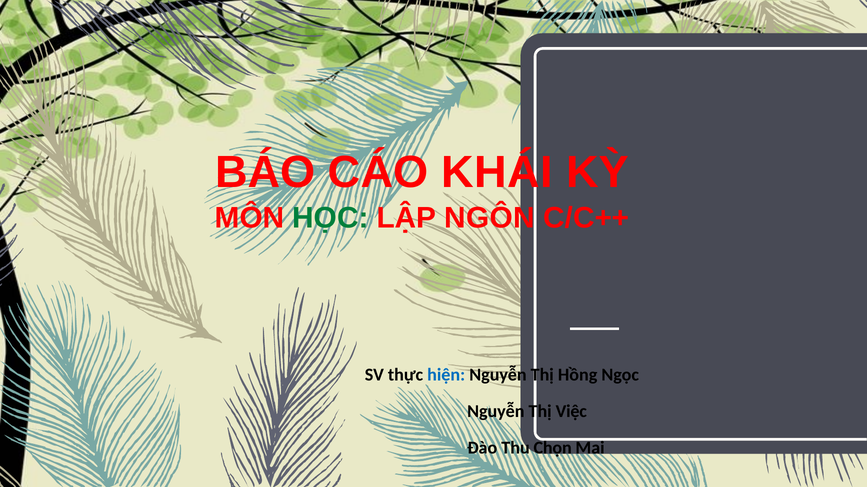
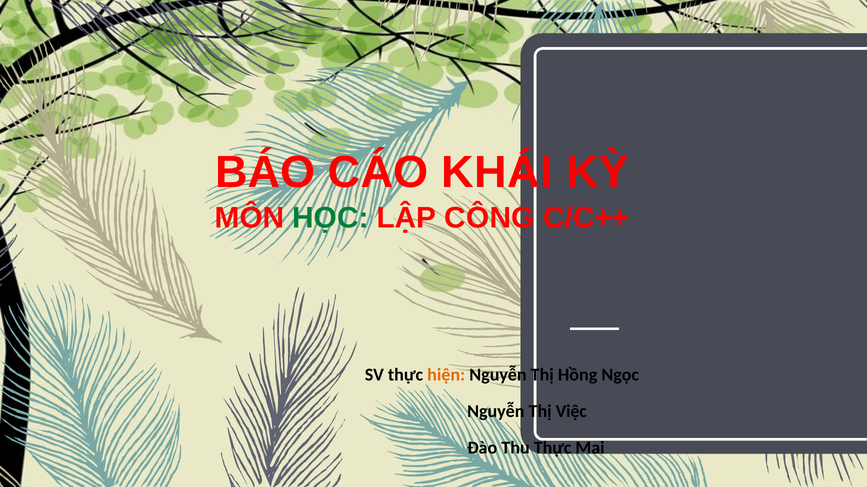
NGÔN: NGÔN -> CÔNG (489, 218)
hiện colour: blue -> orange (446, 375)
Thu Chọn: Chọn -> Thực (553, 449)
